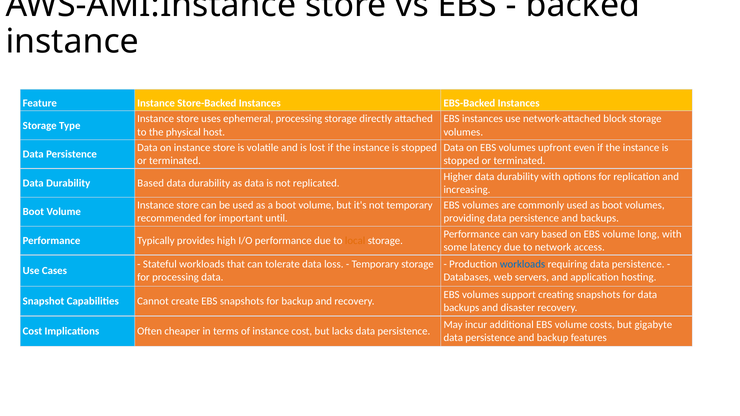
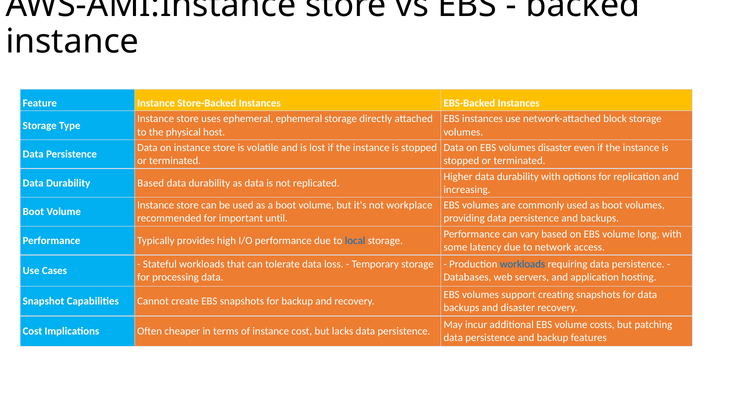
ephemeral processing: processing -> ephemeral (299, 119)
volumes upfront: upfront -> disaster (555, 148)
not temporary: temporary -> workplace (409, 205)
local colour: orange -> blue (355, 241)
gigabyte: gigabyte -> patching (653, 325)
